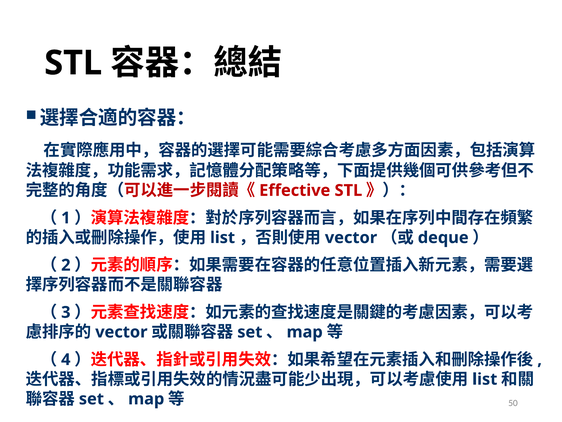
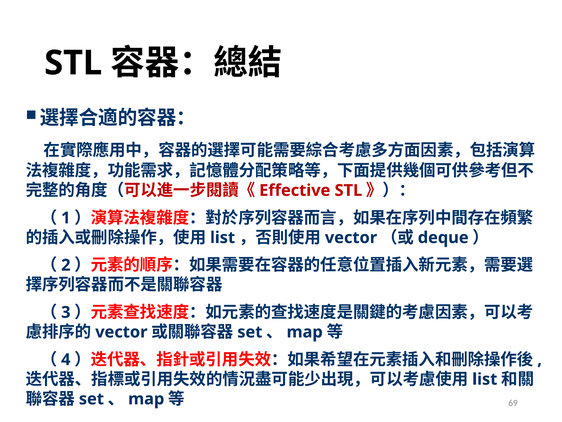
50: 50 -> 69 (513, 402)
